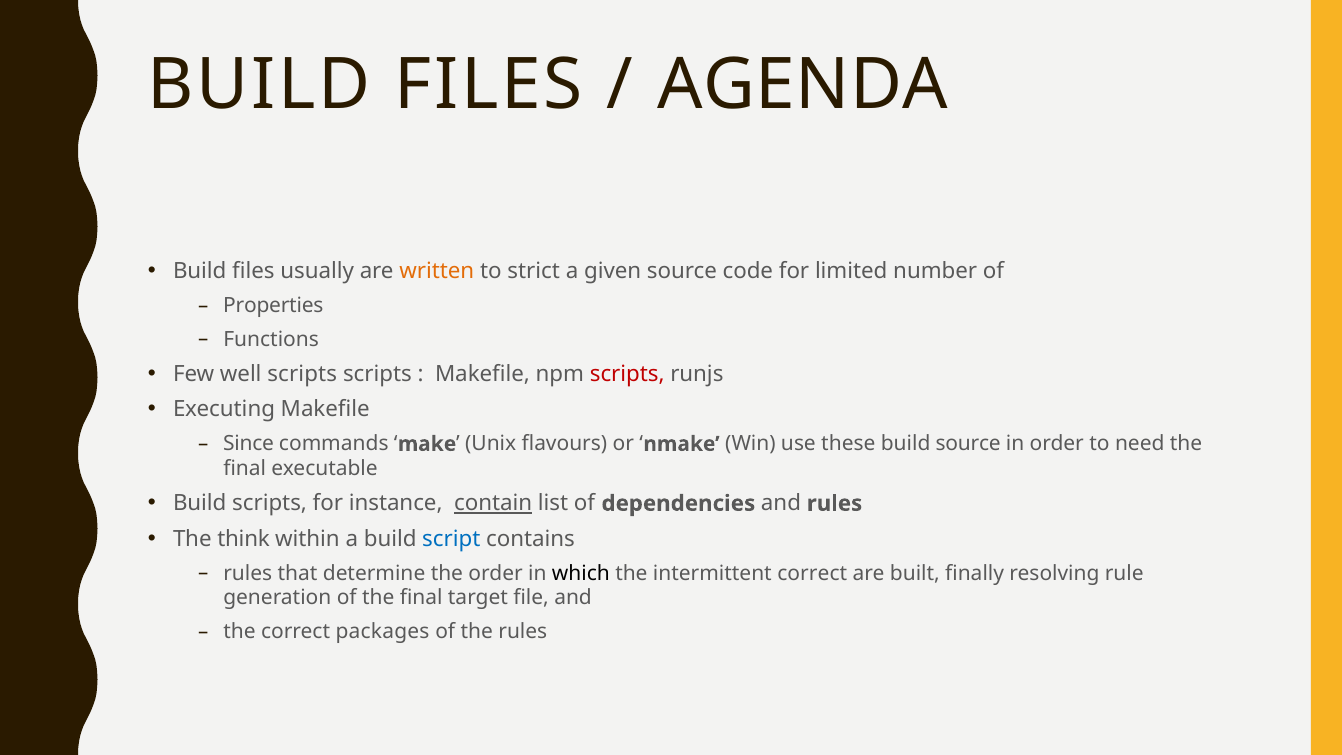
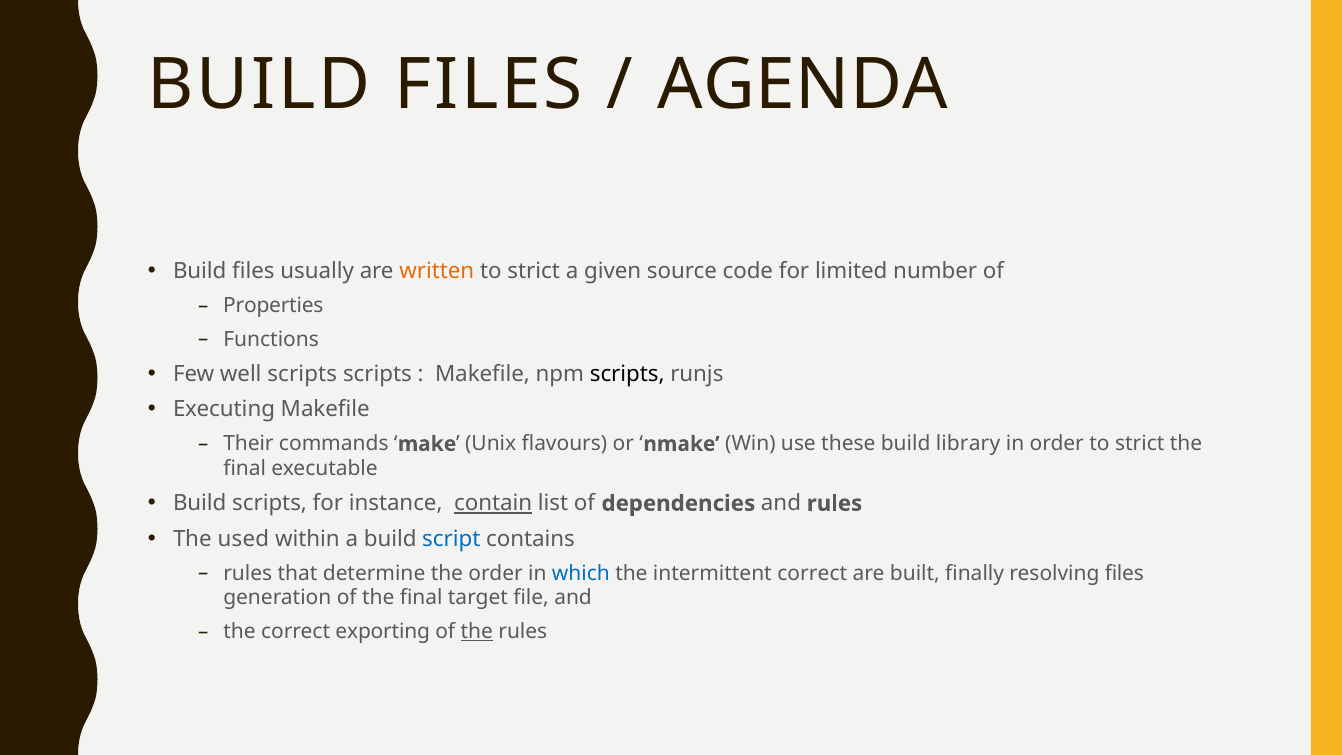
scripts colour: red -> black (627, 374)
Since: Since -> Their (248, 444)
build source: source -> library (968, 444)
order to need: need -> strict (1140, 444)
think: think -> used (243, 539)
which colour: black -> blue (581, 573)
resolving rule: rule -> files (1124, 573)
packages: packages -> exporting (383, 632)
the underline: none -> present (477, 632)
